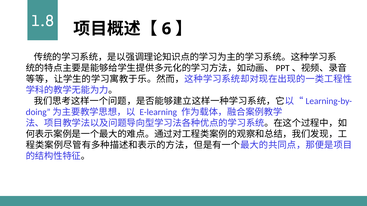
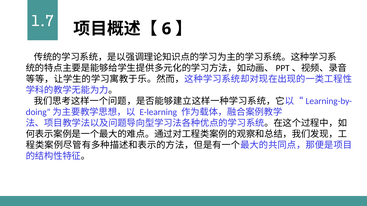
1.8: 1.8 -> 1.7 (43, 21)
